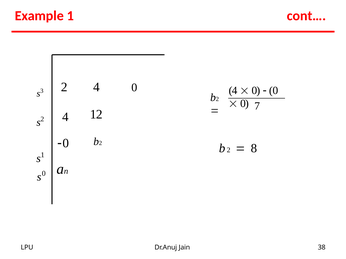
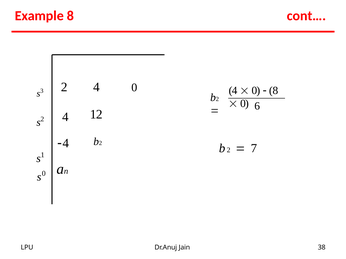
Example 1: 1 -> 8 (70, 16)
0: 0 -> 8 (274, 91)
7: 7 -> 6 (257, 106)
0: 0 -> 4 (66, 143)
8: 8 -> 7 (254, 149)
